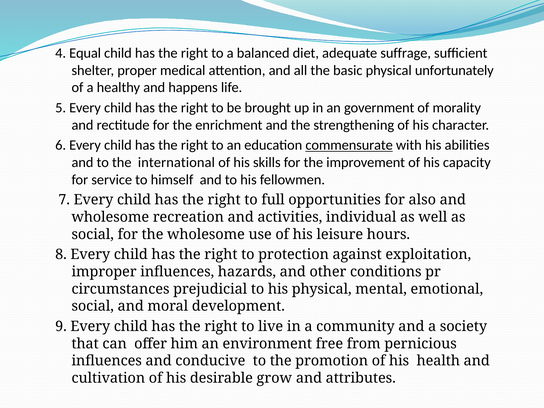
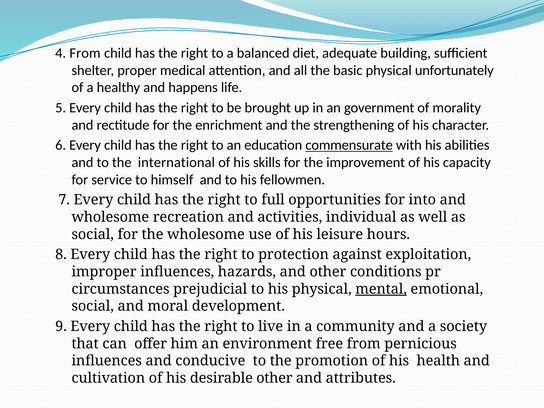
4 Equal: Equal -> From (85, 53)
suffrage: suffrage -> building (406, 53)
also: also -> into (422, 200)
mental underline: none -> present (381, 289)
desirable grow: grow -> other (274, 378)
